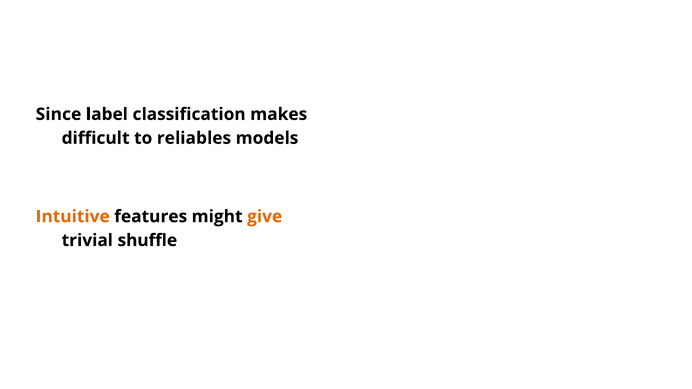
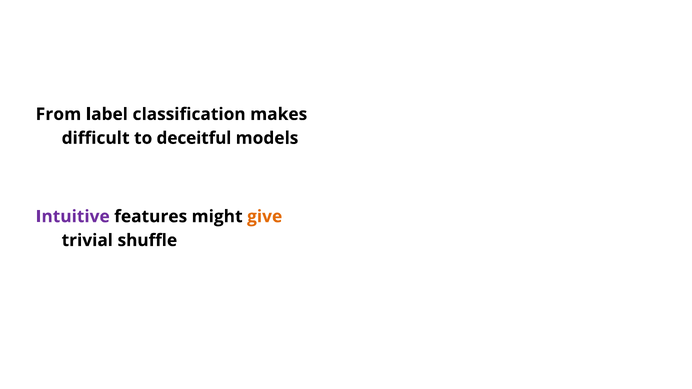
Since: Since -> From (58, 114)
reliables: reliables -> deceitful (194, 138)
Intuitive colour: orange -> purple (73, 217)
